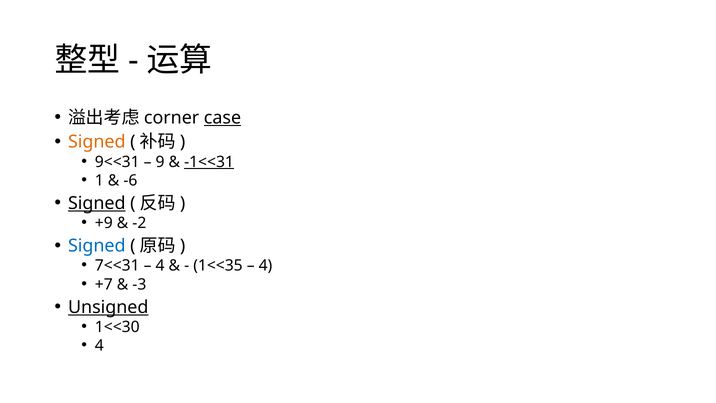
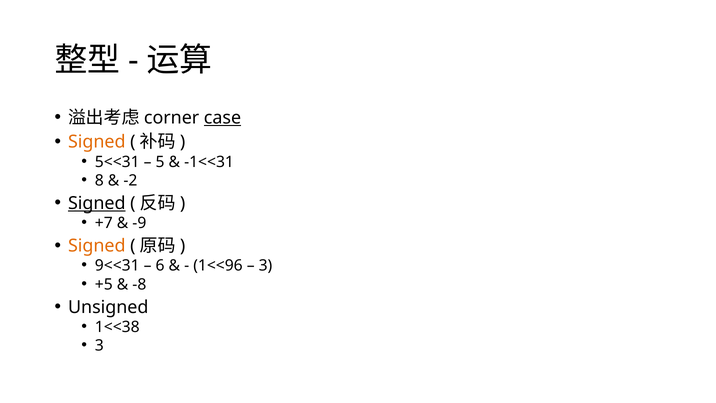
9<<31: 9<<31 -> 5<<31 (117, 162)
9: 9 -> 5 (160, 162)
-1<<31 underline: present -> none (209, 162)
1: 1 -> 8 (99, 180)
-6: -6 -> -2 (130, 180)
+9: +9 -> +7 (104, 223)
-2: -2 -> -9 (139, 223)
Signed colour: blue -> orange (97, 246)
7<<31: 7<<31 -> 9<<31 (117, 266)
4: 4 -> 6 (160, 266)
1<<35: 1<<35 -> 1<<96 (218, 266)
4: 4 -> 3 (265, 266)
+7: +7 -> +5 (104, 284)
-3: -3 -> -8 (139, 284)
Unsigned underline: present -> none (108, 307)
1<<30: 1<<30 -> 1<<38 (117, 327)
4: 4 -> 3 (99, 345)
